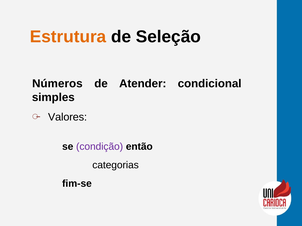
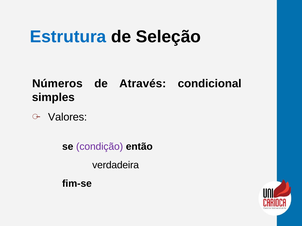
Estrutura colour: orange -> blue (68, 37)
Atender: Atender -> Através (143, 84)
categorias: categorias -> verdadeira (116, 165)
